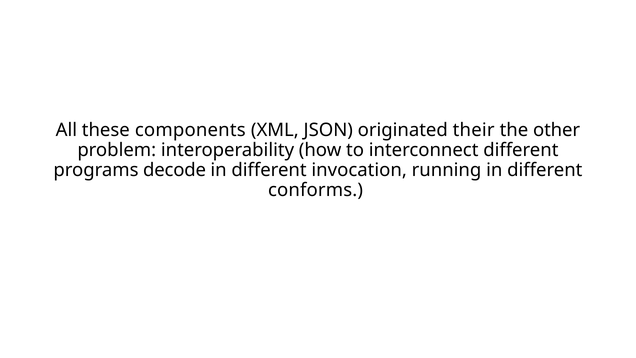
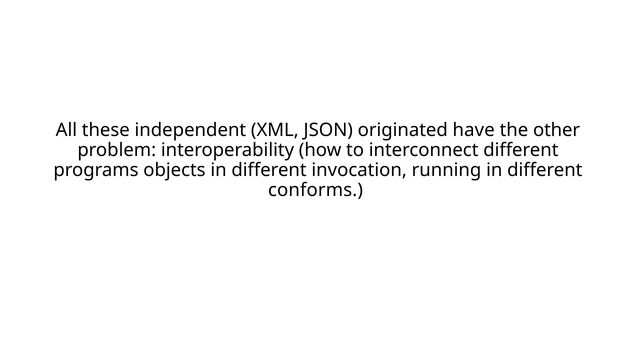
components: components -> independent (190, 130)
their: their -> have (474, 130)
decode: decode -> objects (174, 170)
